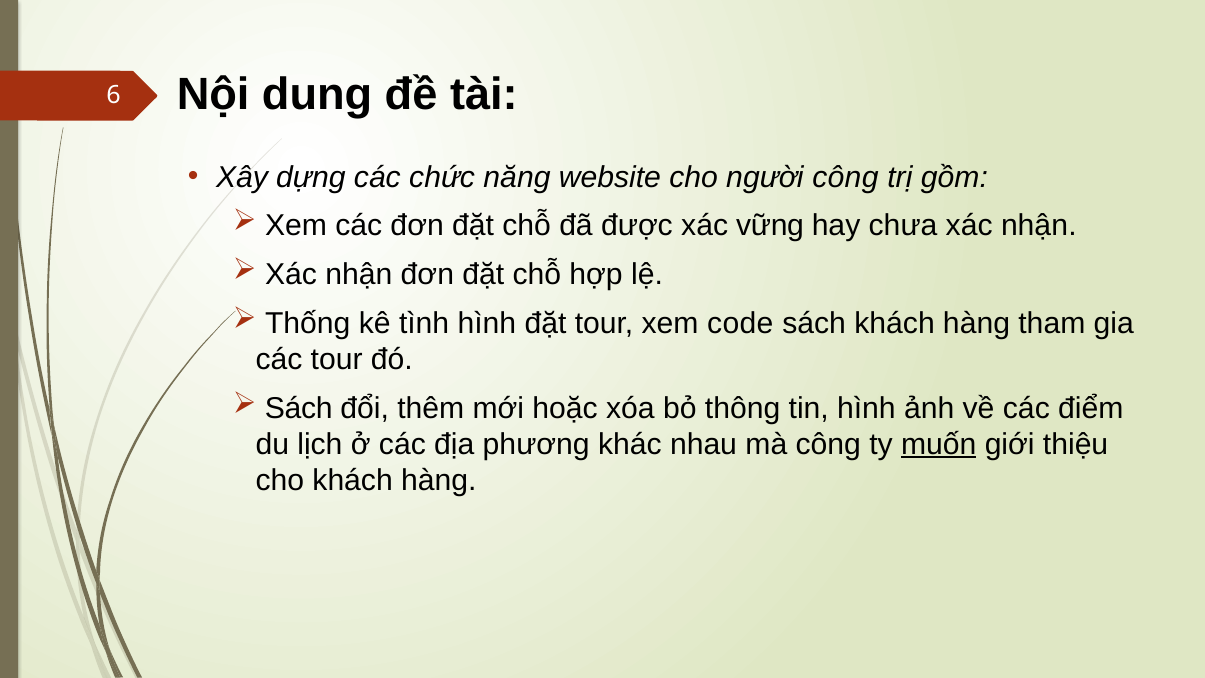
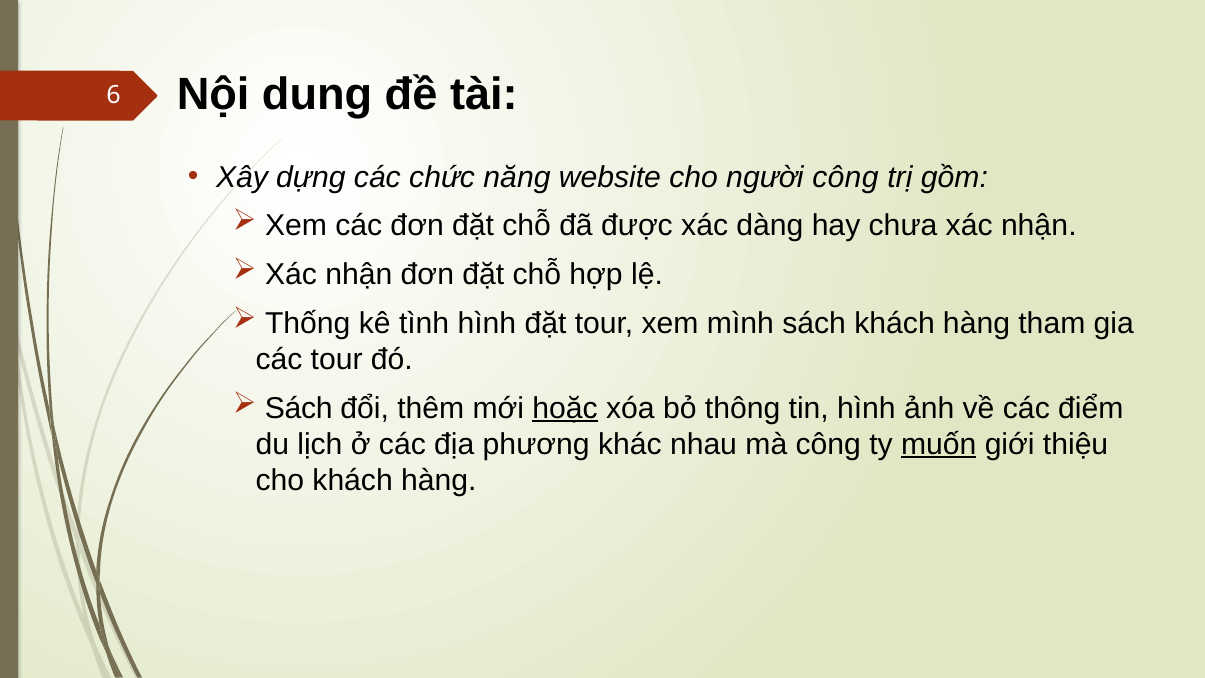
vững: vững -> dàng (770, 226)
code: code -> mình (740, 323)
hoặc underline: none -> present (565, 408)
